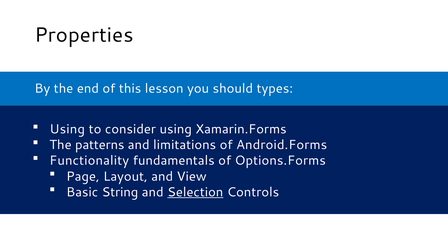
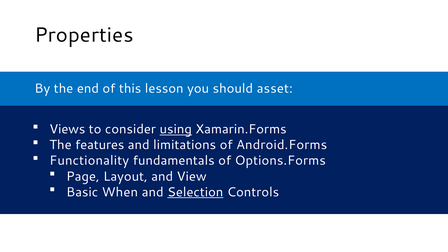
types: types -> asset (275, 88)
Using: Using -> Views (67, 129)
using underline: none -> present (176, 129)
patterns: patterns -> features (100, 145)
String: String -> When (120, 192)
